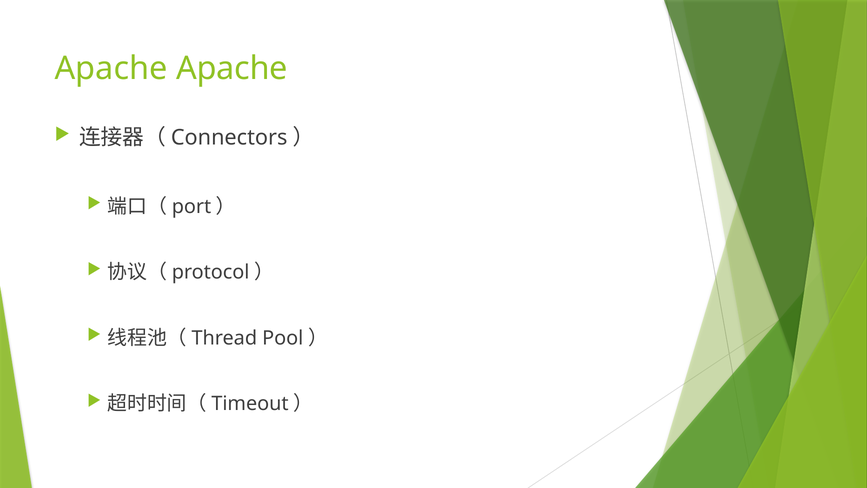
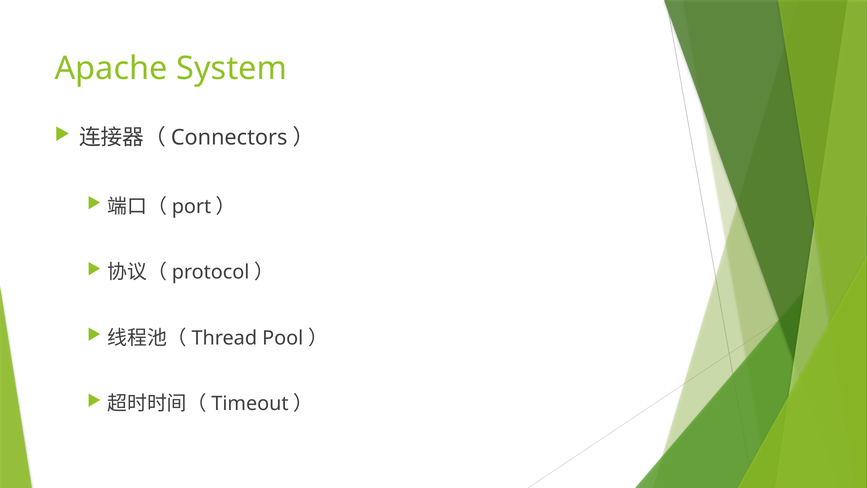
Apache Apache: Apache -> System (232, 68)
